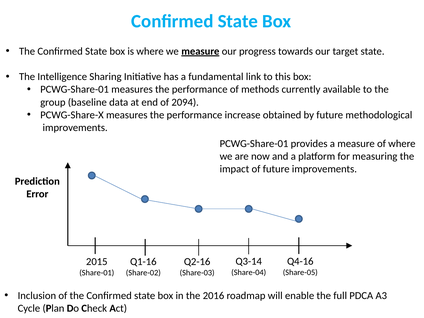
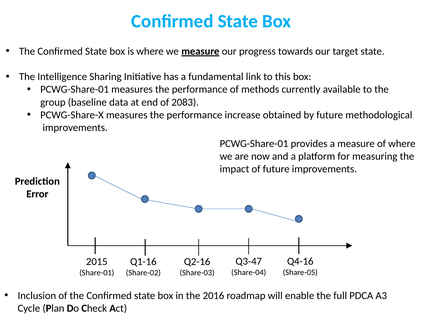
2094: 2094 -> 2083 (185, 102)
Q3-14: Q3-14 -> Q3-47 (249, 261)
